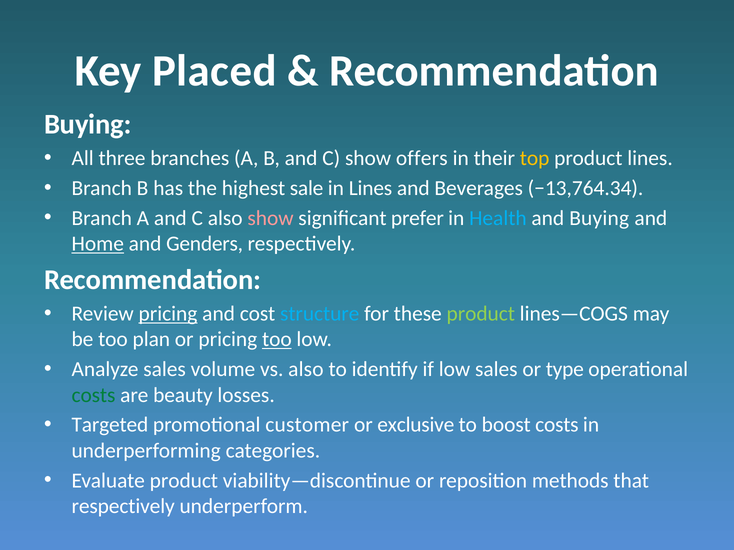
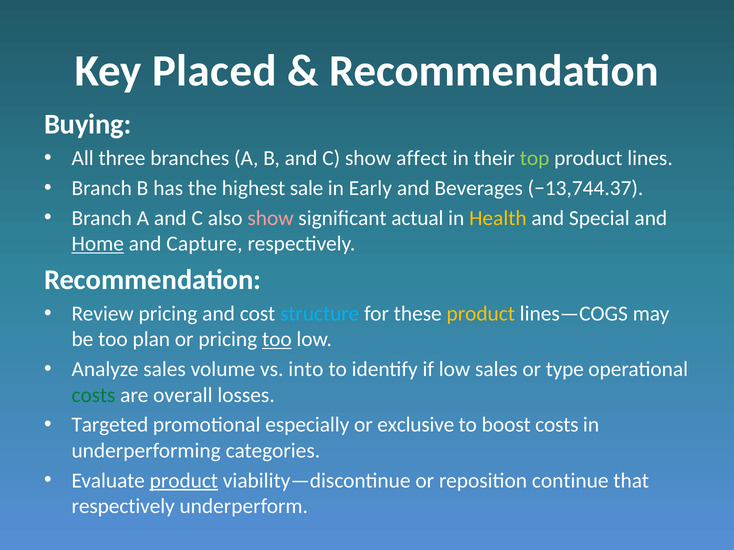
offers: offers -> affect (422, 158)
top colour: yellow -> light green (535, 158)
in Lines: Lines -> Early (370, 188)
−13,764.34: −13,764.34 -> −13,744.37 (586, 188)
prefer: prefer -> actual (417, 218)
Health colour: light blue -> yellow (498, 218)
and Buying: Buying -> Special (599, 218)
Genders: Genders -> Capture (204, 244)
pricing underline: present -> none (168, 314)
product colour: light green -> yellow (481, 314)
vs also: also -> into (306, 370)
beauty: beauty -> overall (183, 395)
customer: customer -> especially (307, 425)
product underline: none -> present (184, 481)
methods: methods -> continue (570, 481)
